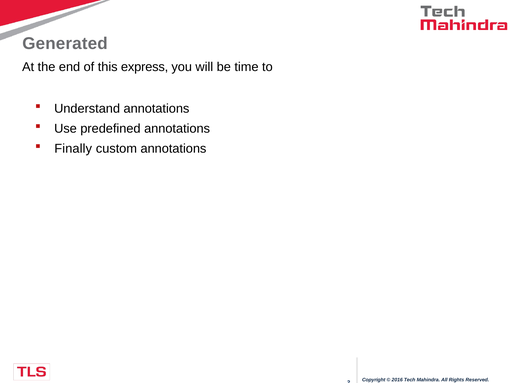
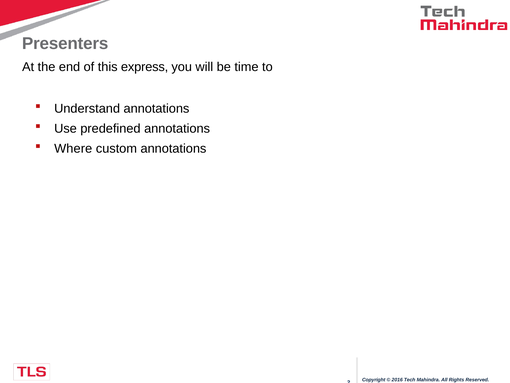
Generated: Generated -> Presenters (65, 43)
Finally: Finally -> Where (73, 149)
